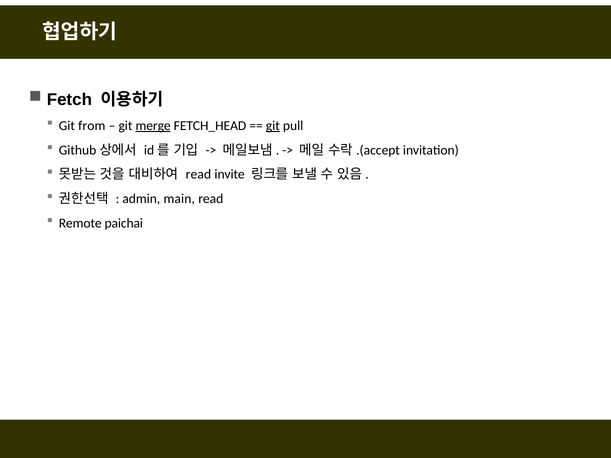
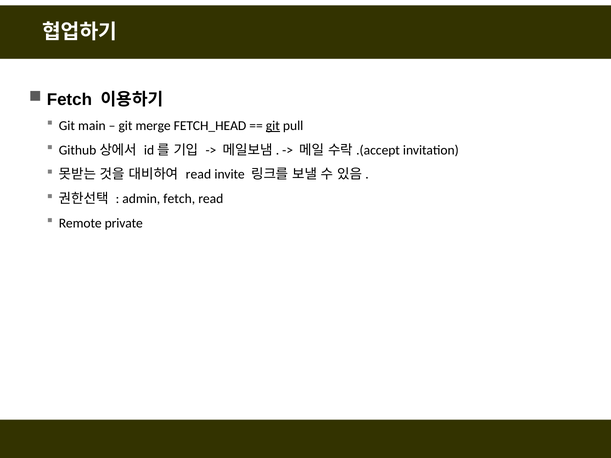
from: from -> main (92, 126)
merge underline: present -> none (153, 126)
admin main: main -> fetch (179, 199)
paichai: paichai -> private (124, 223)
